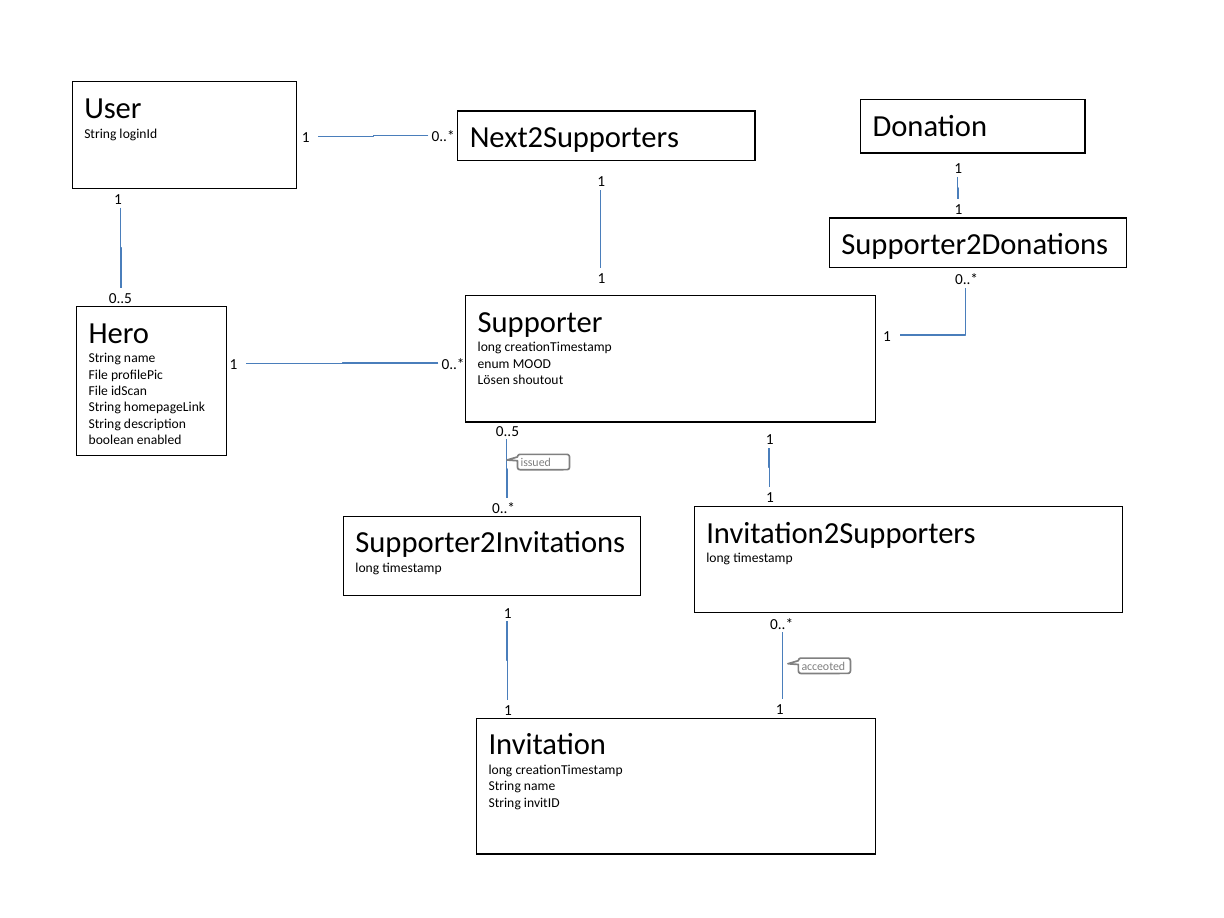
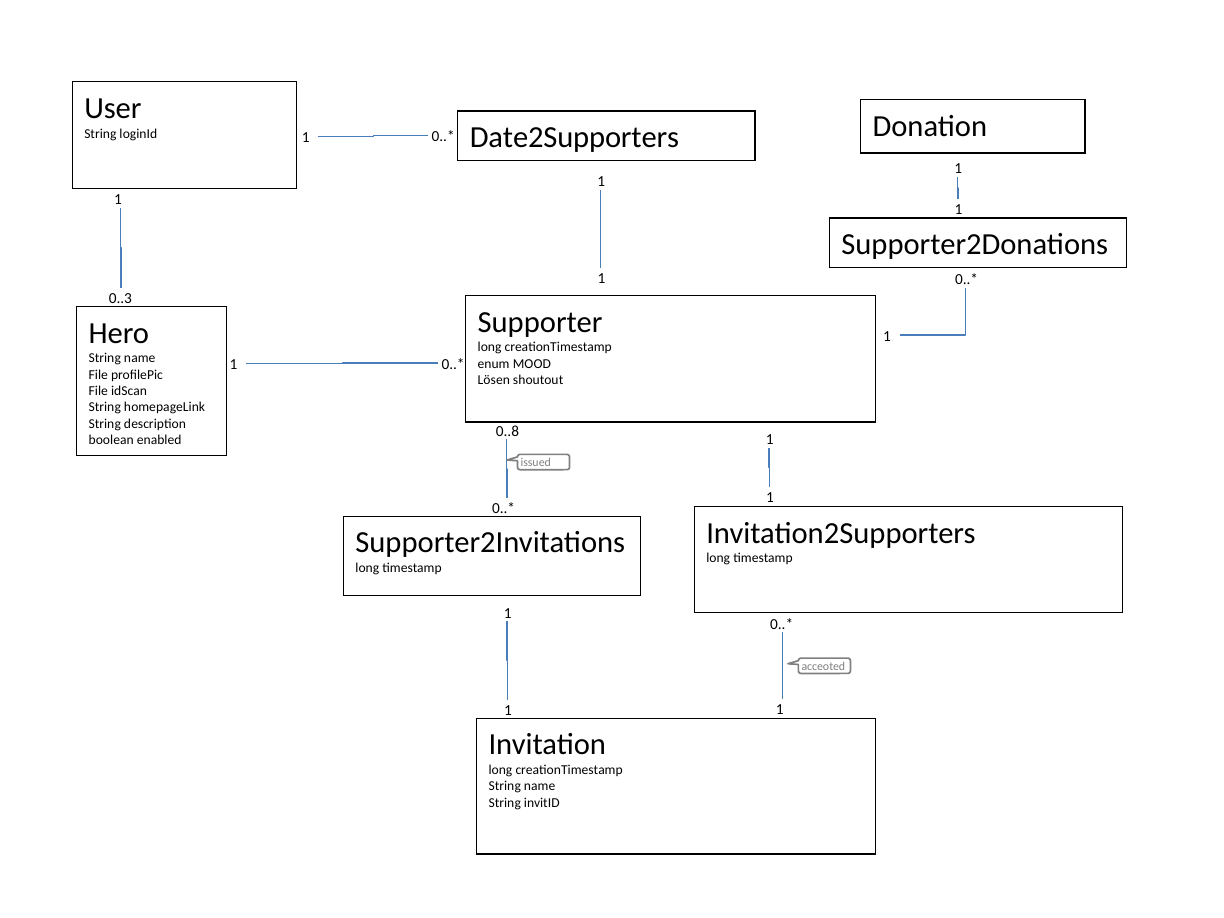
Next2Supporters: Next2Supporters -> Date2Supporters (574, 137)
0..5: 0..5 -> 0..3 (120, 298)
0..5: 0..5 -> 0..8 (507, 431)
